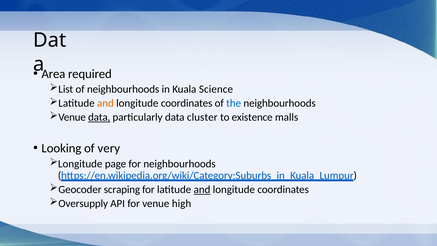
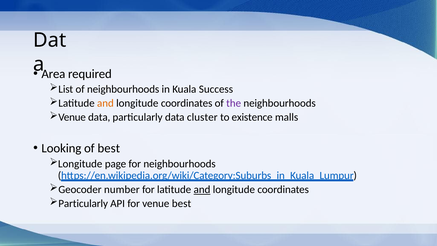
Science: Science -> Success (216, 89)
the colour: blue -> purple (234, 103)
data underline: present -> none (99, 117)
of very: very -> best (109, 148)
scraping: scraping -> number (122, 189)
Oversupply: Oversupply -> Particularly (83, 203)
venue high: high -> best (182, 203)
